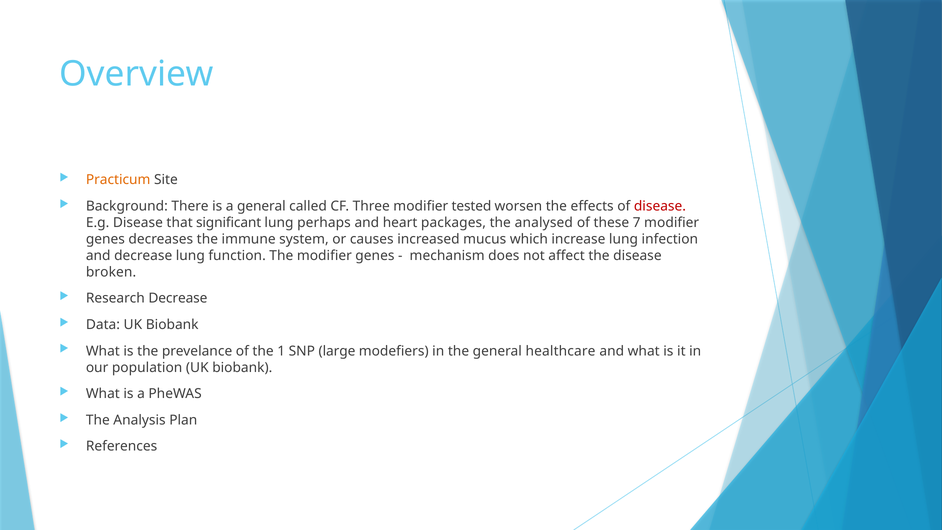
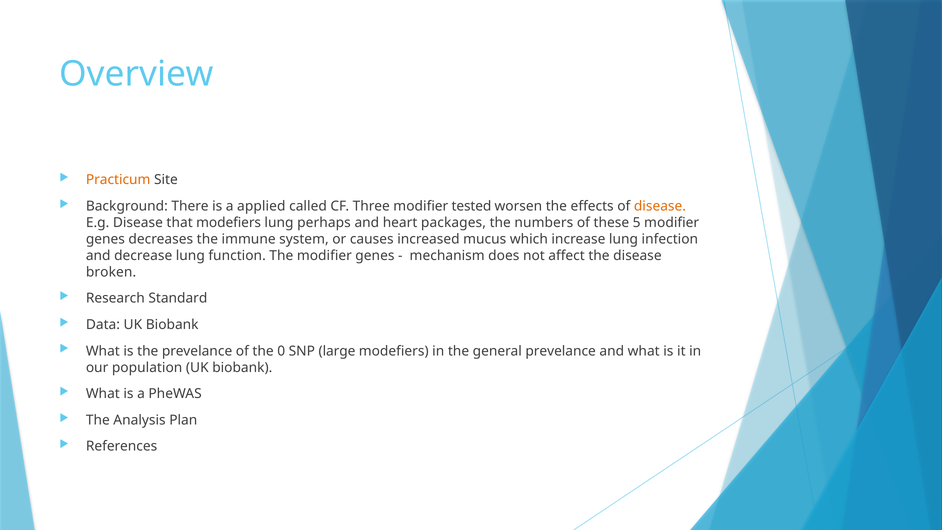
a general: general -> applied (261, 206)
disease colour: red -> orange (660, 206)
that significant: significant -> modefiers (229, 222)
analysed: analysed -> numbers (544, 222)
7: 7 -> 5 (637, 222)
Research Decrease: Decrease -> Standard (178, 298)
1: 1 -> 0 (281, 351)
general healthcare: healthcare -> prevelance (561, 351)
